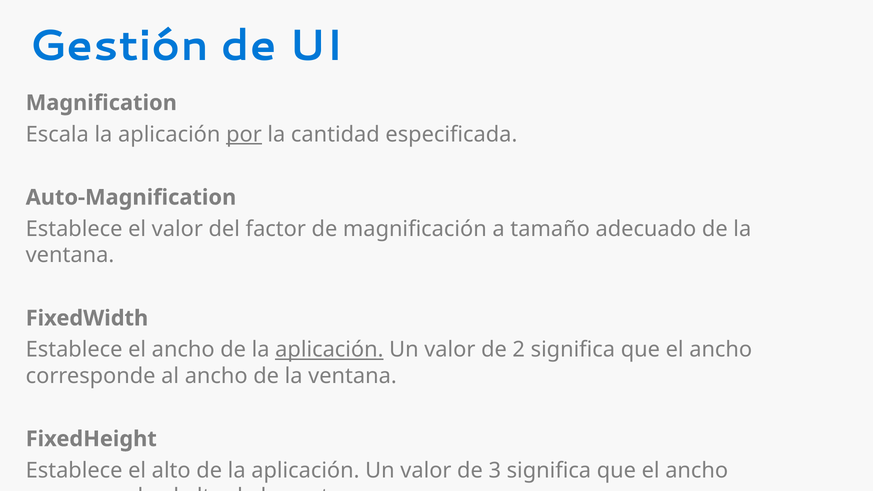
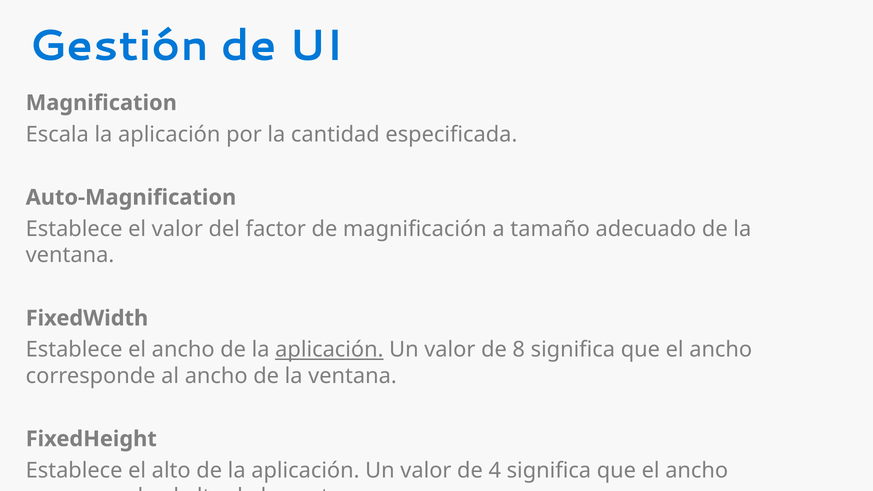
por underline: present -> none (244, 134)
2: 2 -> 8 (519, 350)
3: 3 -> 4 (495, 471)
